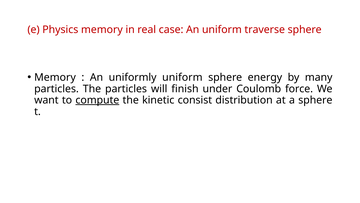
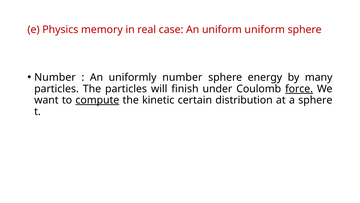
uniform traverse: traverse -> uniform (265, 30)
Memory: Memory -> Number (55, 77)
uniformly uniform: uniform -> number (182, 77)
force underline: none -> present (299, 89)
consist: consist -> certain (195, 100)
